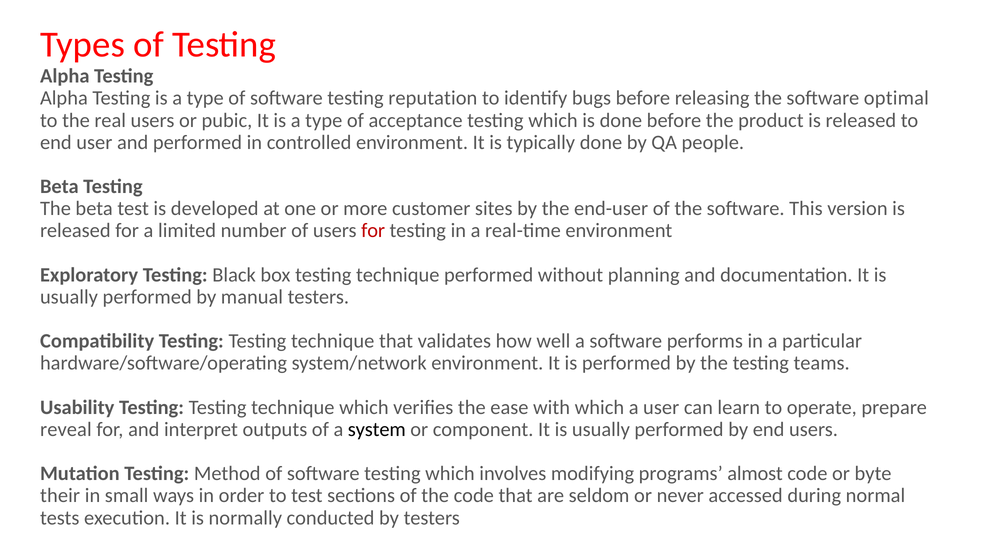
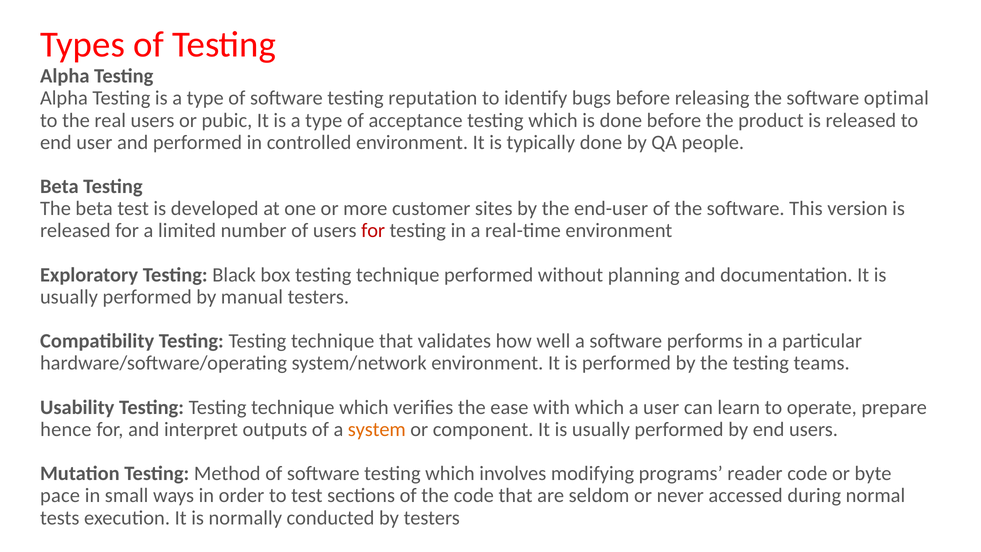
reveal: reveal -> hence (66, 429)
system colour: black -> orange (377, 429)
almost: almost -> reader (755, 473)
their: their -> pace (60, 495)
